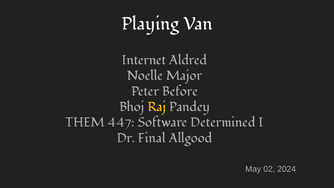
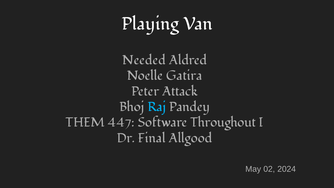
Internet: Internet -> Needed (144, 60)
Major: Major -> Gatira (184, 76)
Before: Before -> Attack (180, 91)
Raj colour: yellow -> light blue (157, 107)
Determined: Determined -> Throughout (223, 122)
